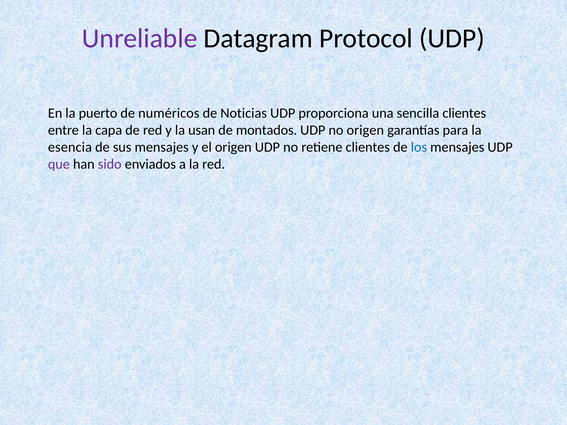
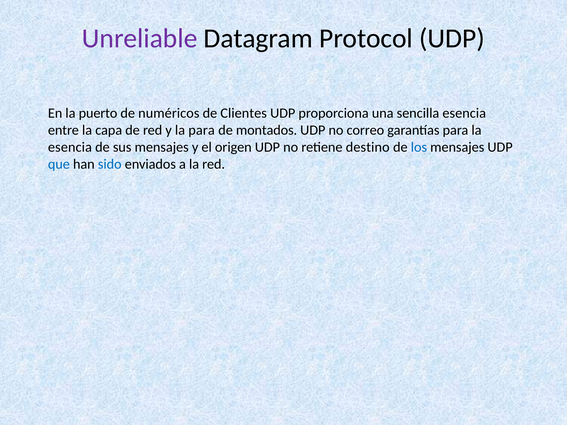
Noticias: Noticias -> Clientes (244, 113)
sencilla clientes: clientes -> esencia (464, 113)
la usan: usan -> para (202, 130)
no origen: origen -> correo (365, 130)
retiene clientes: clientes -> destino (368, 147)
que colour: purple -> blue (59, 164)
sido colour: purple -> blue (110, 164)
